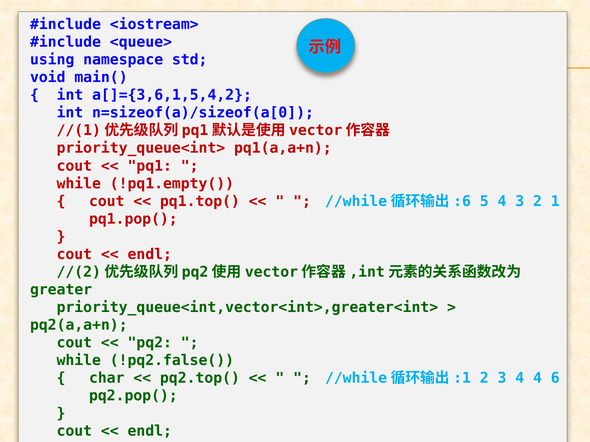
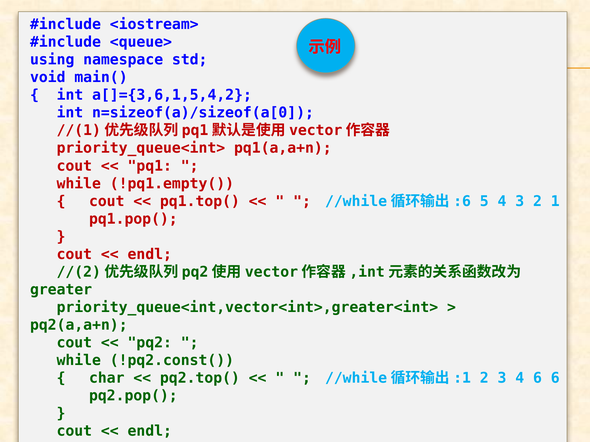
!pq2.false(: !pq2.false( -> !pq2.const( (172, 361)
4 4: 4 -> 6 (537, 378)
